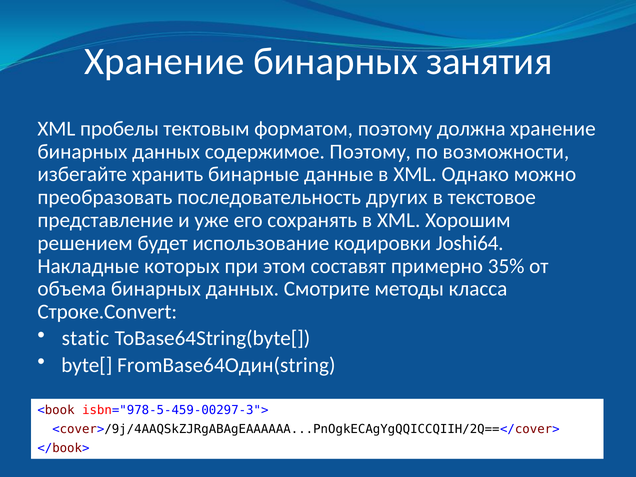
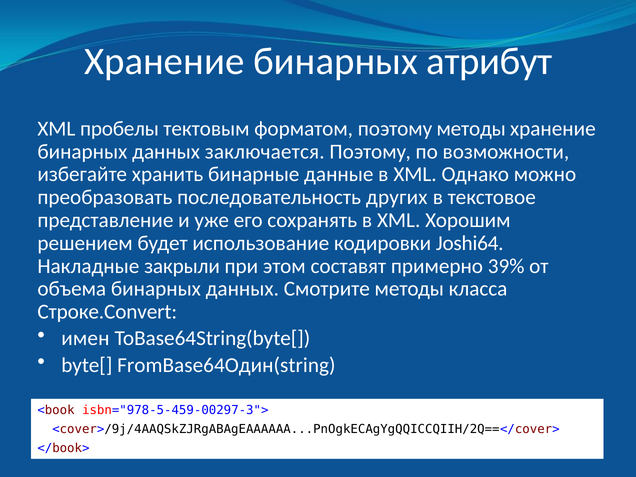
занятия: занятия -> атрибут (489, 62)
поэтому должна: должна -> методы (471, 129)
содержимое: содержимое -> заключается (265, 152)
которых: которых -> закрыли (182, 266)
35%: 35% -> 39% (506, 266)
static: static -> имен (85, 338)
